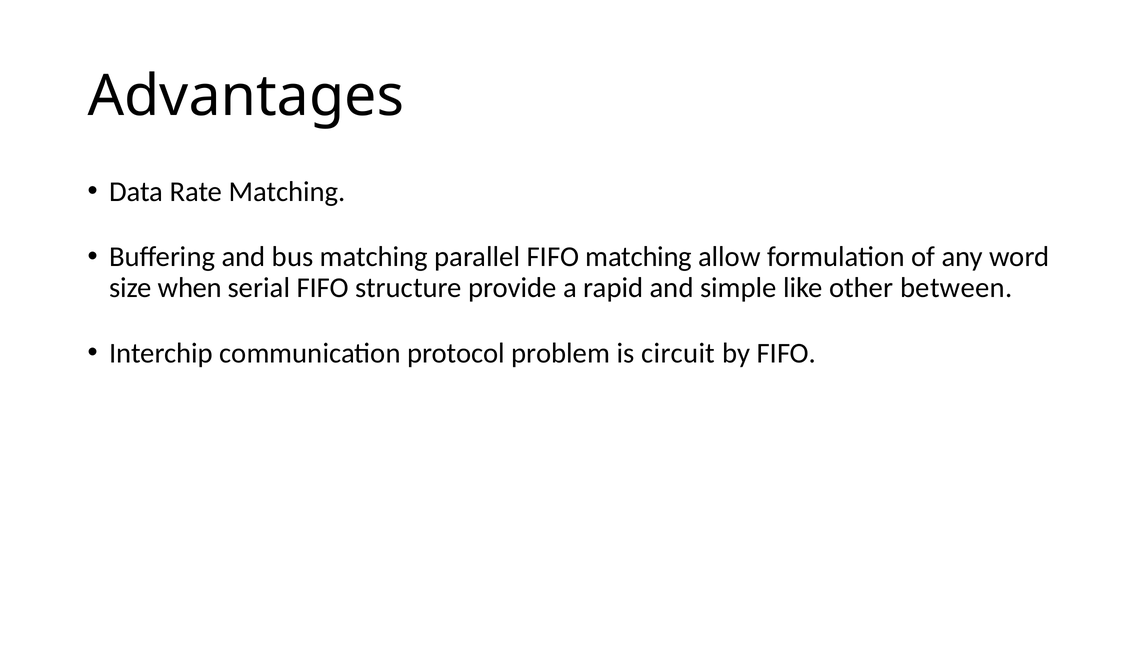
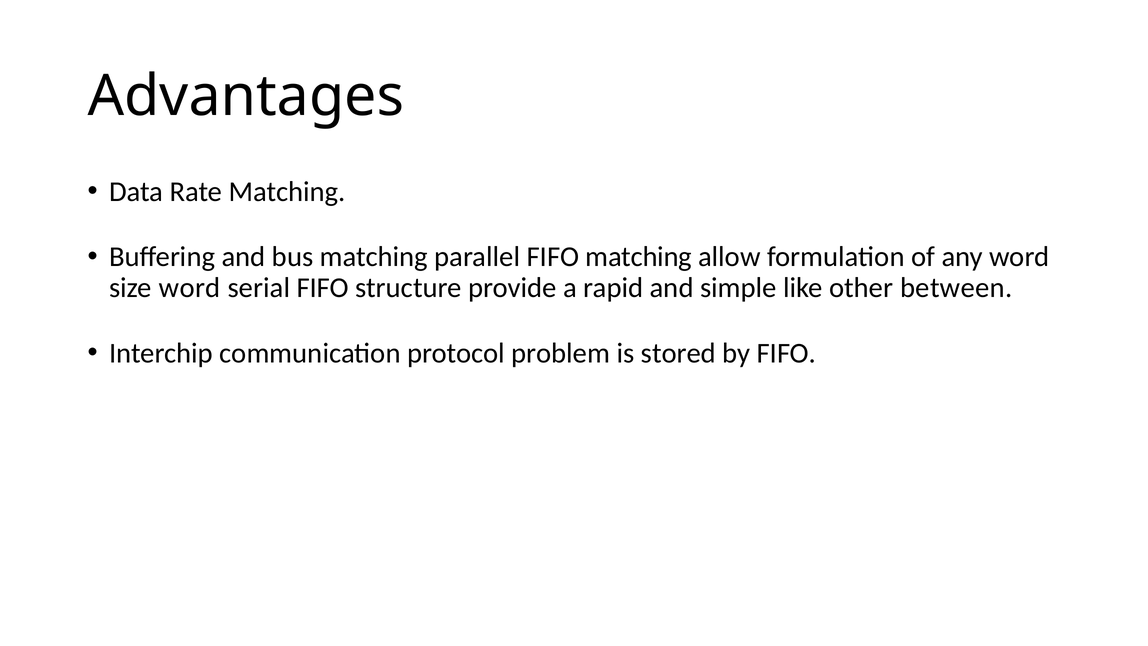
size when: when -> word (190, 288)
circuit: circuit -> stored (678, 353)
